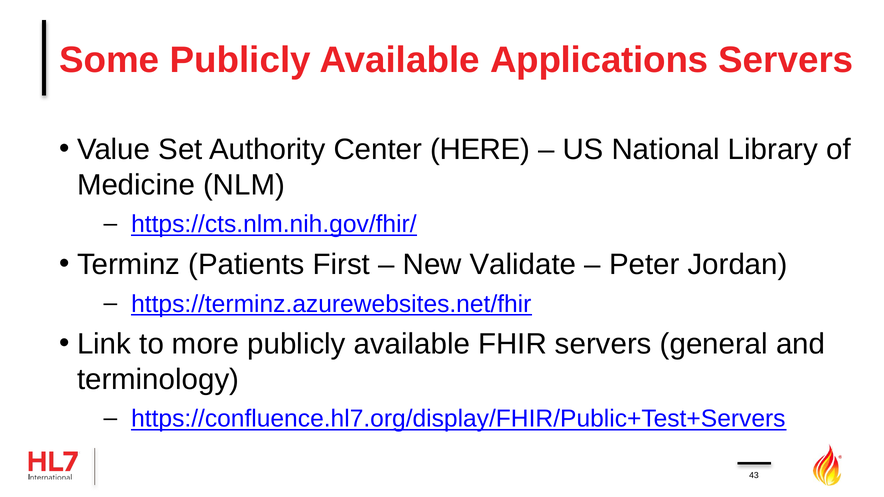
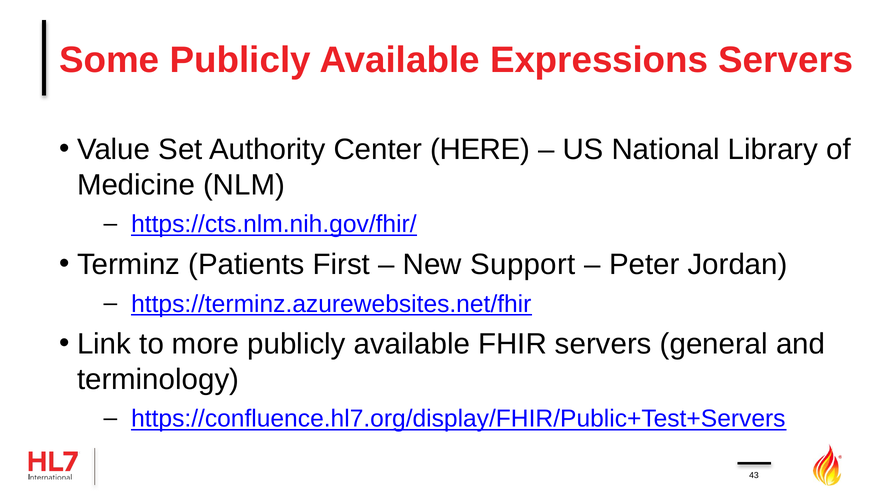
Applications: Applications -> Expressions (599, 60)
Validate: Validate -> Support (523, 265)
